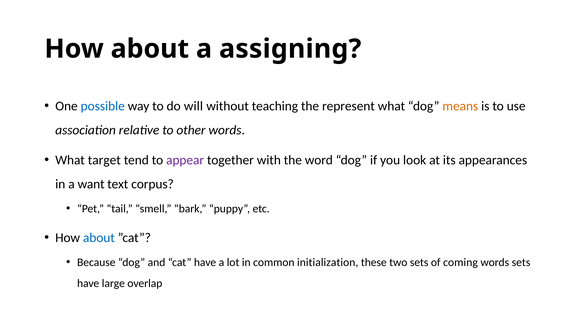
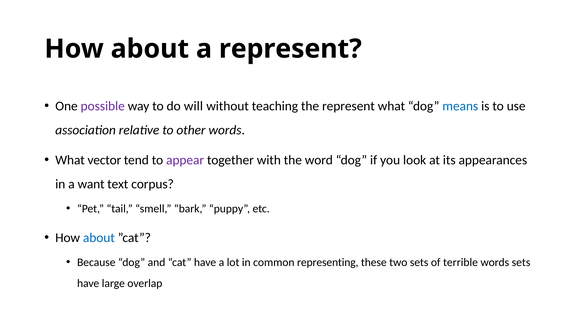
a assigning: assigning -> represent (290, 49)
possible colour: blue -> purple (103, 106)
means colour: orange -> blue (460, 106)
target: target -> vector (104, 160)
initialization: initialization -> representing (328, 263)
coming: coming -> terrible (461, 263)
